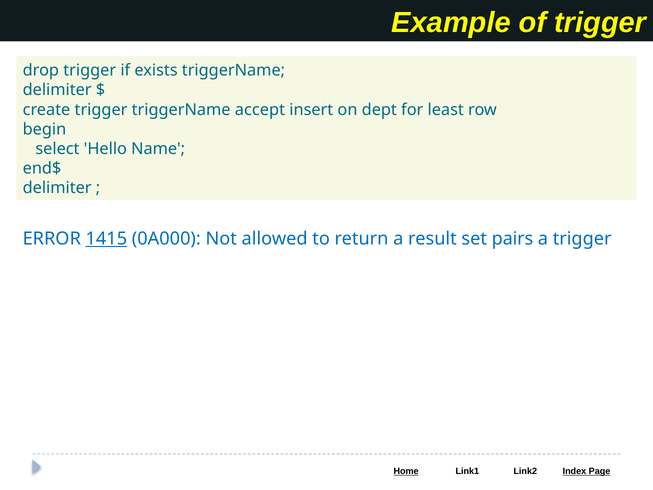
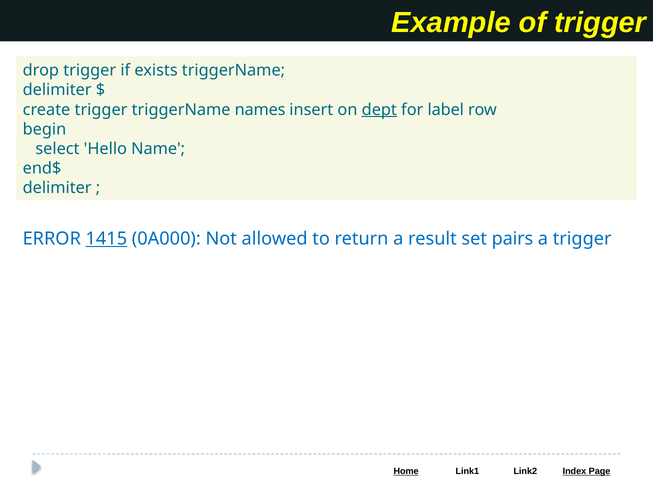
accept: accept -> names (260, 110)
dept underline: none -> present (379, 110)
least: least -> label (446, 110)
